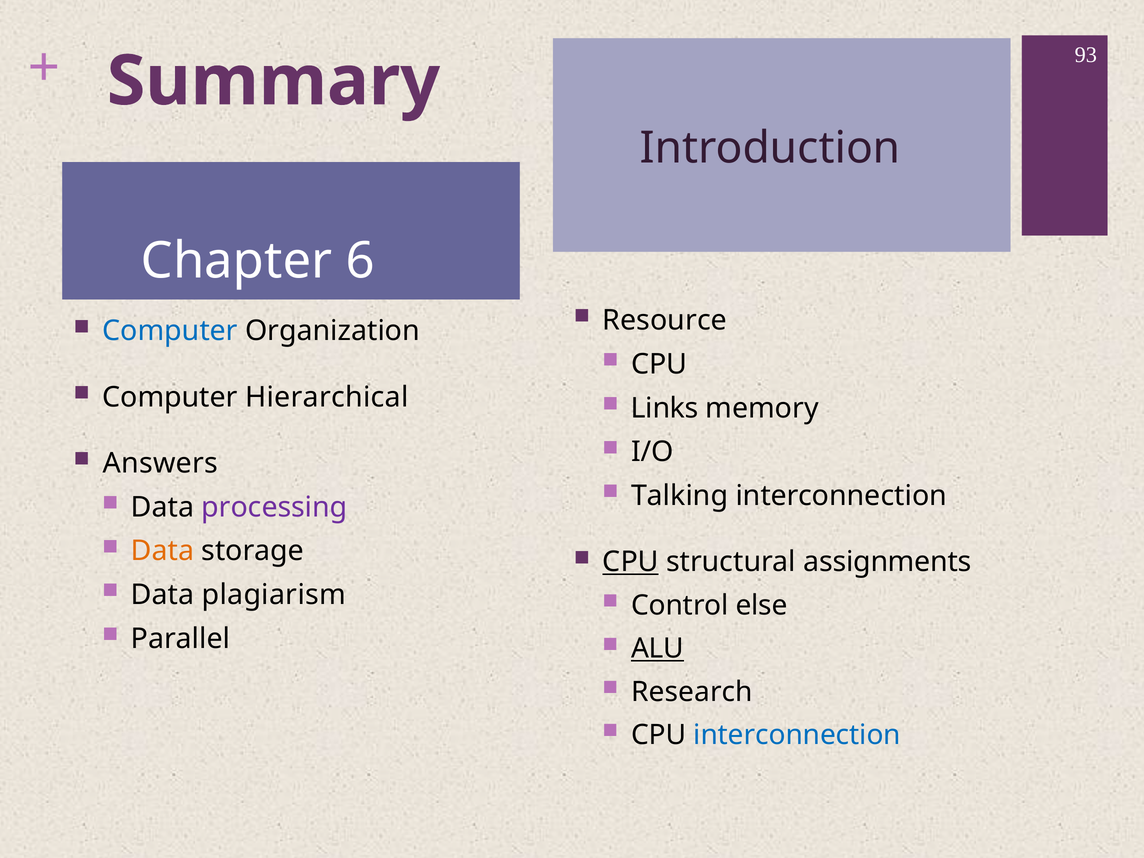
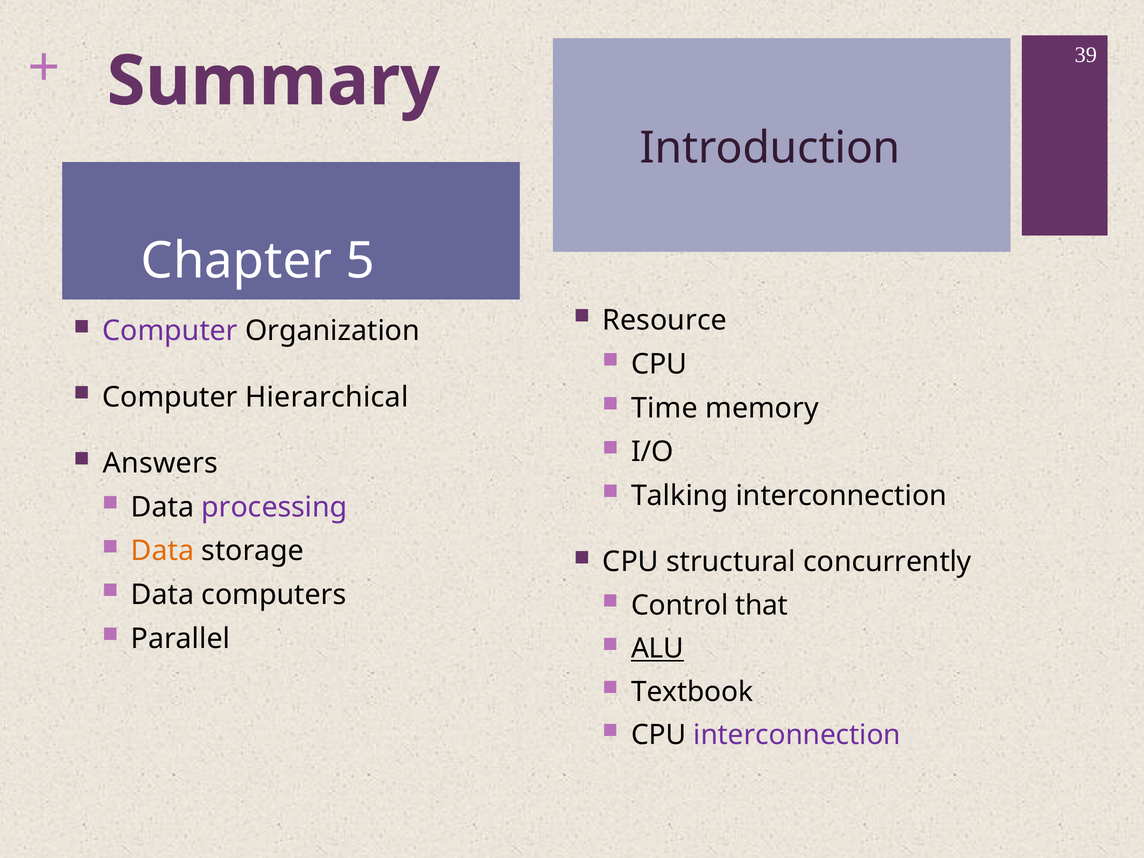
93: 93 -> 39 (1086, 55)
6: 6 -> 5 (360, 261)
Computer colour: blue -> purple (170, 331)
Links: Links -> Time (664, 408)
CPU underline: present -> none (631, 562)
assignments: assignments -> concurrently (887, 562)
plagiarism: plagiarism -> computers (274, 595)
else: else -> that (762, 605)
Research: Research -> Textbook (692, 692)
interconnection colour: blue -> purple (797, 735)
